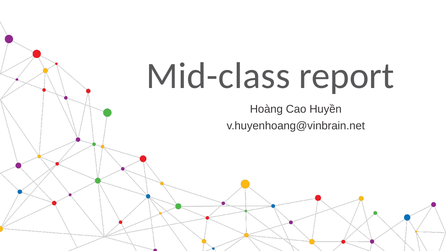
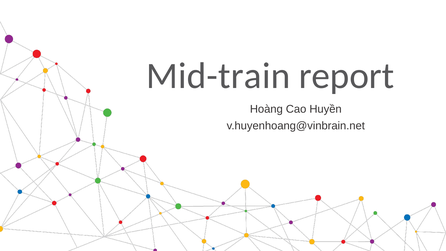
Mid-class: Mid-class -> Mid-train (218, 76)
